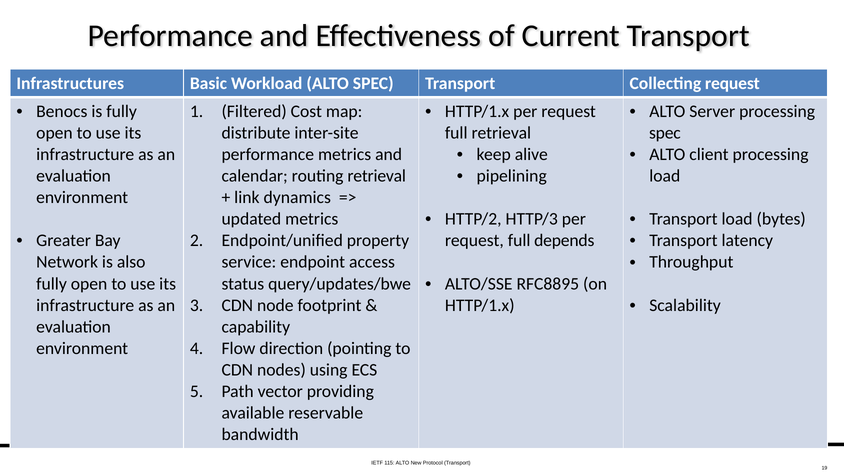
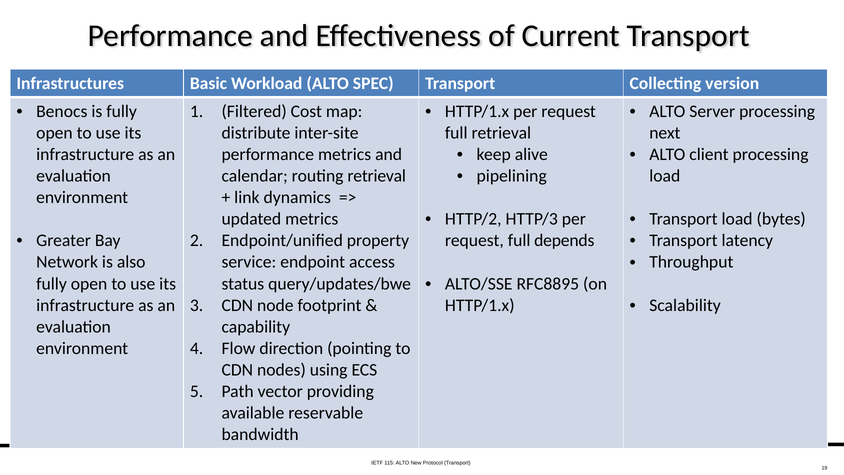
Collecting request: request -> version (732, 83)
spec: spec -> next (665, 133)
